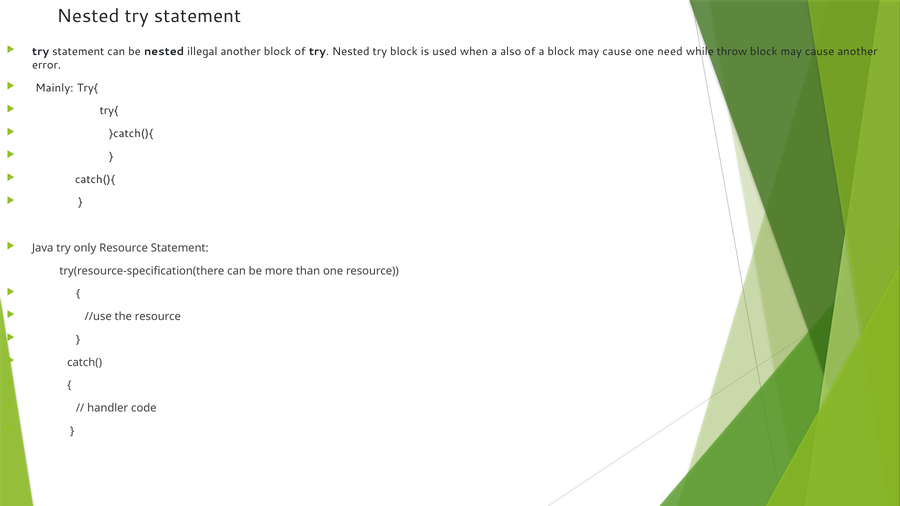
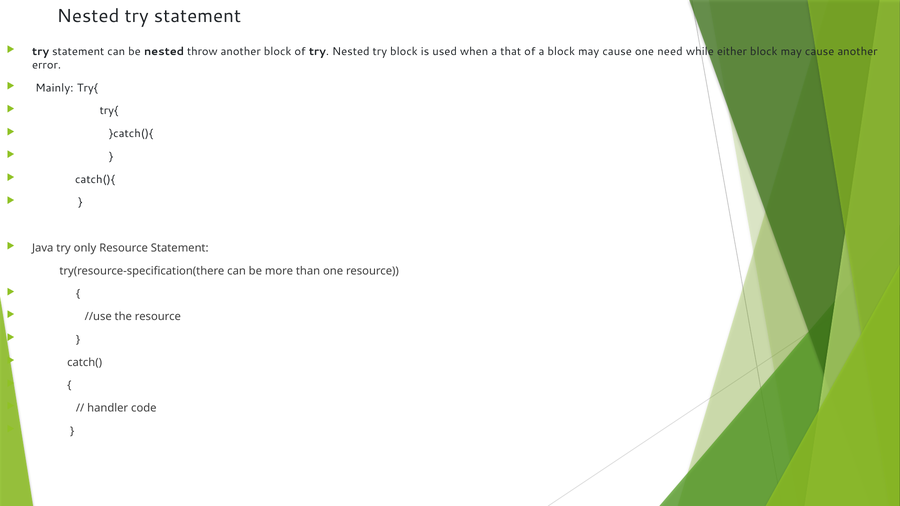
illegal: illegal -> throw (202, 52)
also: also -> that (511, 52)
throw: throw -> either (732, 52)
